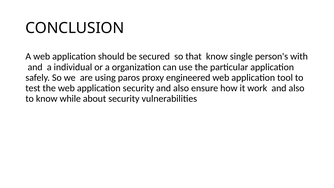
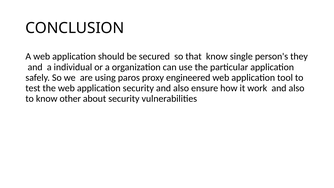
with: with -> they (299, 56)
while: while -> other (70, 99)
